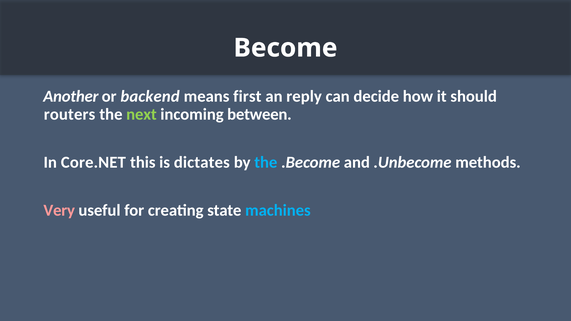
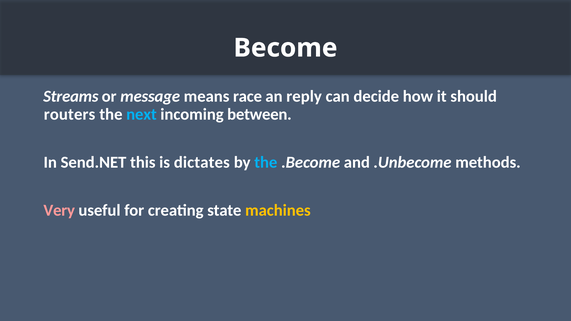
Another: Another -> Streams (71, 97)
backend: backend -> message (150, 97)
first: first -> race (247, 97)
next colour: light green -> light blue (141, 115)
Core.NET: Core.NET -> Send.NET (93, 162)
machines colour: light blue -> yellow (278, 210)
